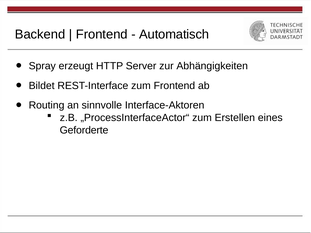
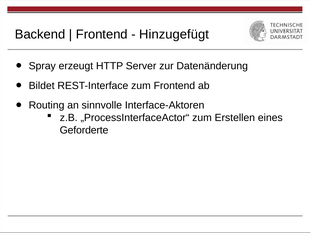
Automatisch: Automatisch -> Hinzugefügt (174, 34)
Abhängigkeiten: Abhängigkeiten -> Datenänderung (212, 66)
